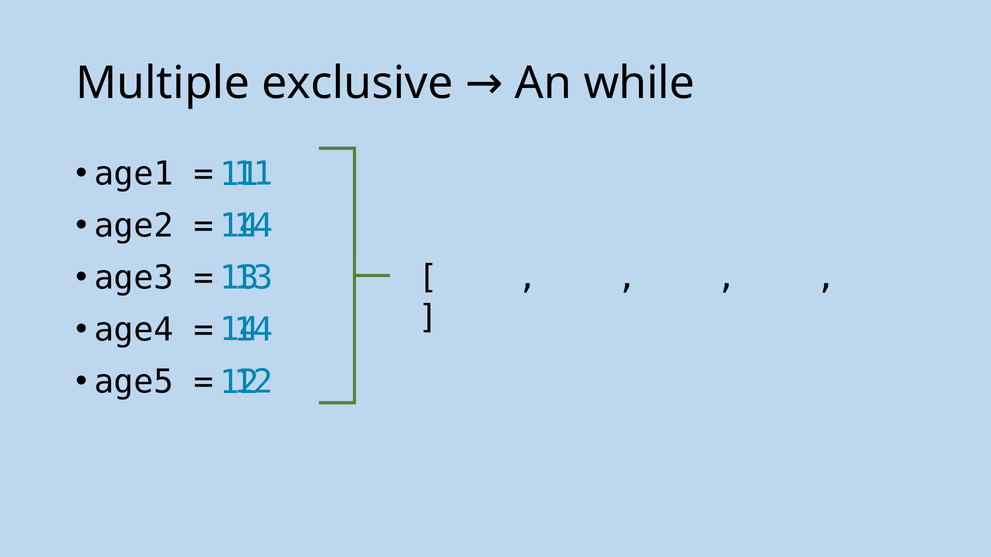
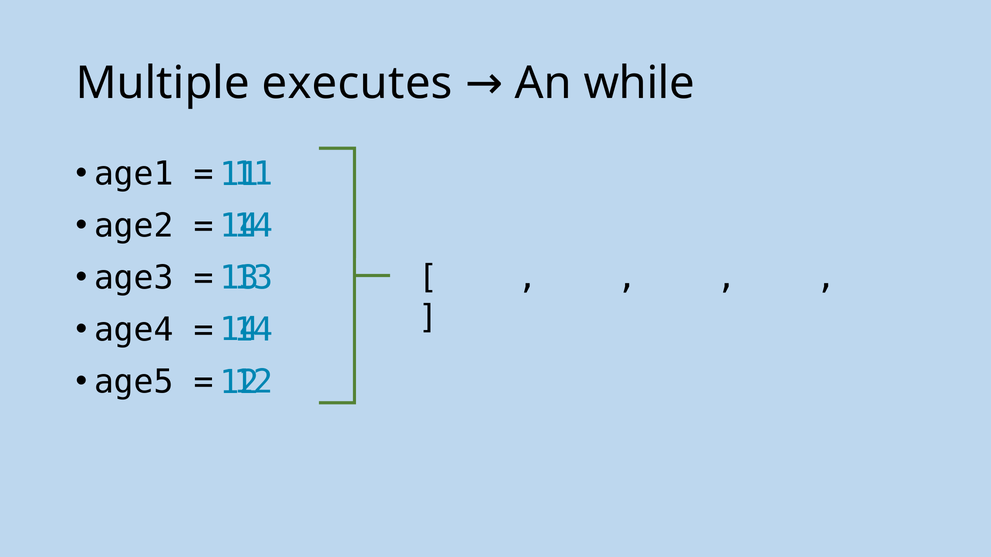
exclusive: exclusive -> executes (357, 83)
